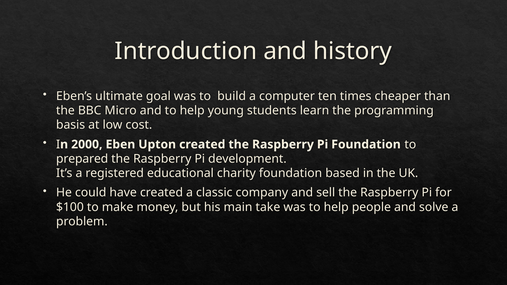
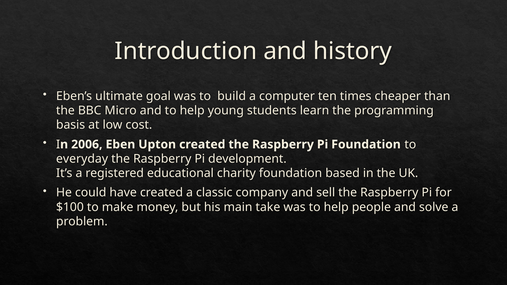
2000: 2000 -> 2006 (87, 144)
prepared: prepared -> everyday (82, 159)
